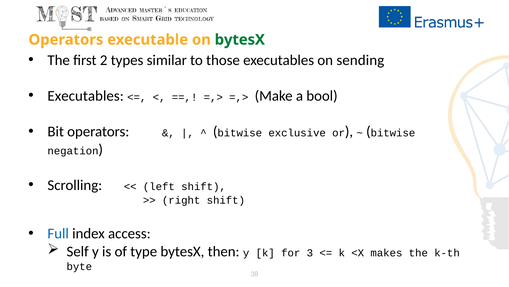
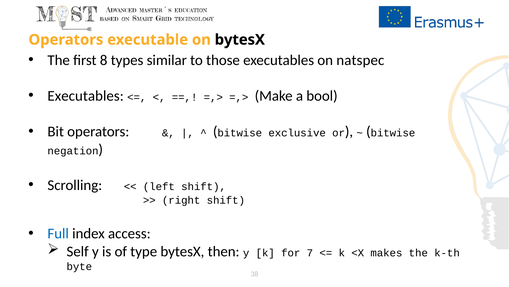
bytesX colour: green -> black (240, 40)
2: 2 -> 8 (104, 60)
sending: sending -> natspec (360, 60)
3: 3 -> 7 (310, 252)
